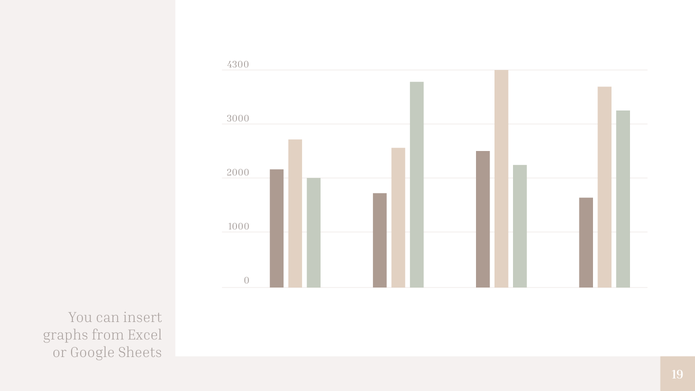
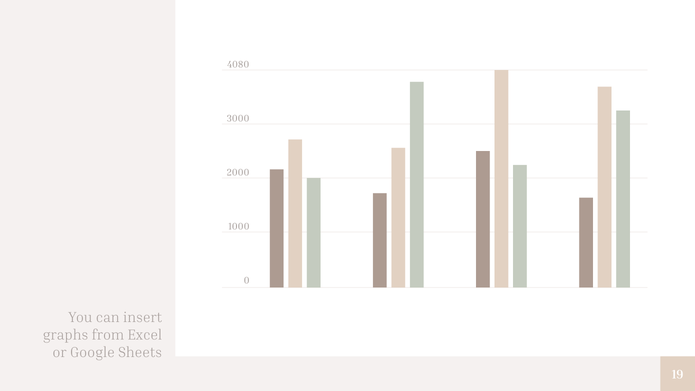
4300: 4300 -> 4080 (238, 64)
